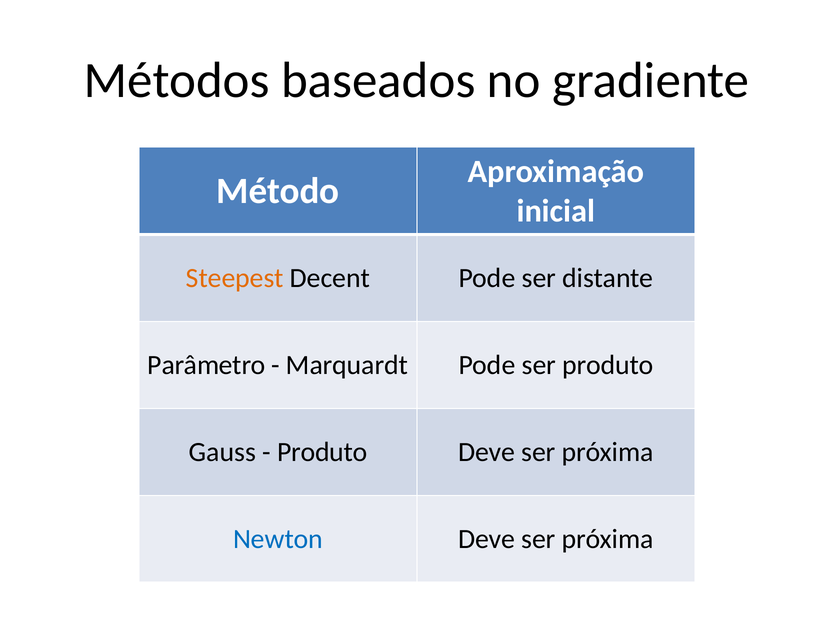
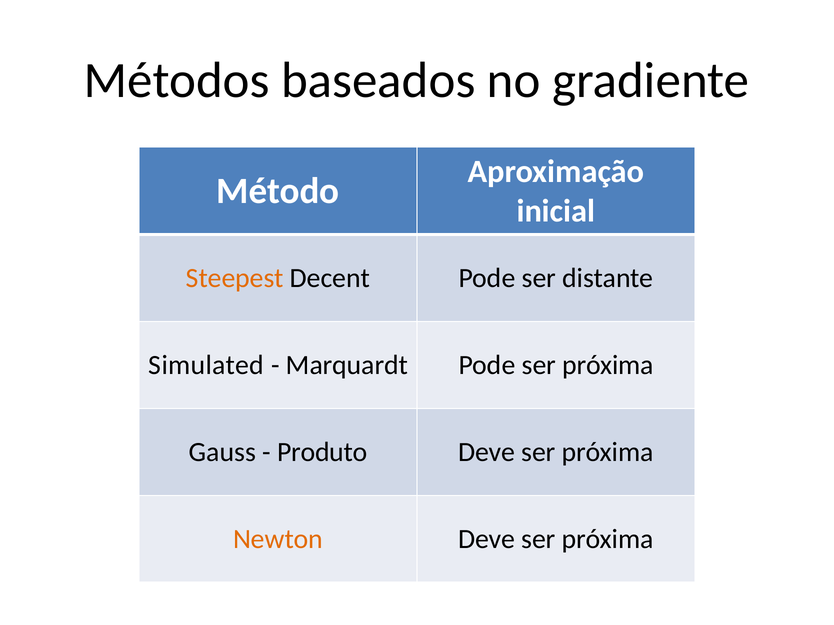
Parâmetro: Parâmetro -> Simulated (206, 365)
Pode ser produto: produto -> próxima (608, 365)
Newton colour: blue -> orange (278, 539)
